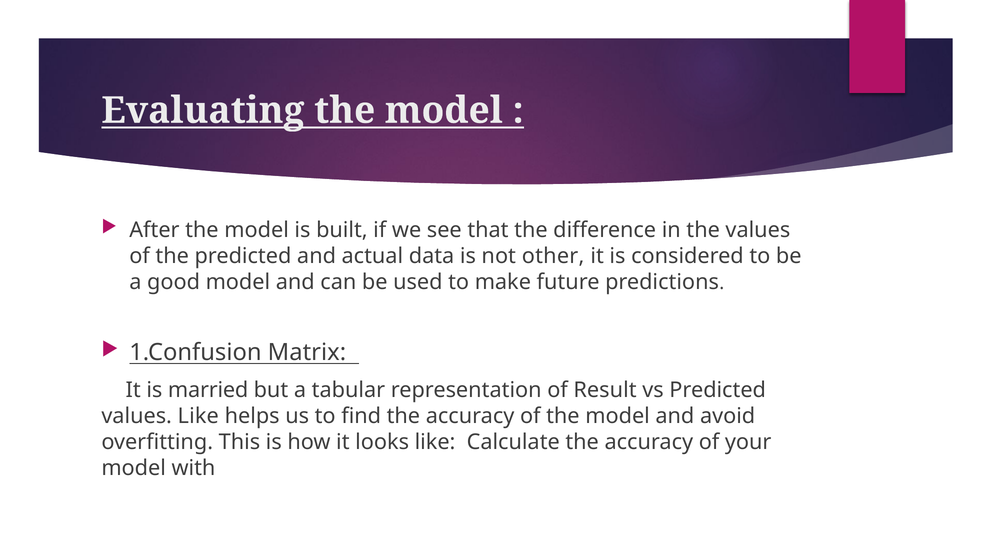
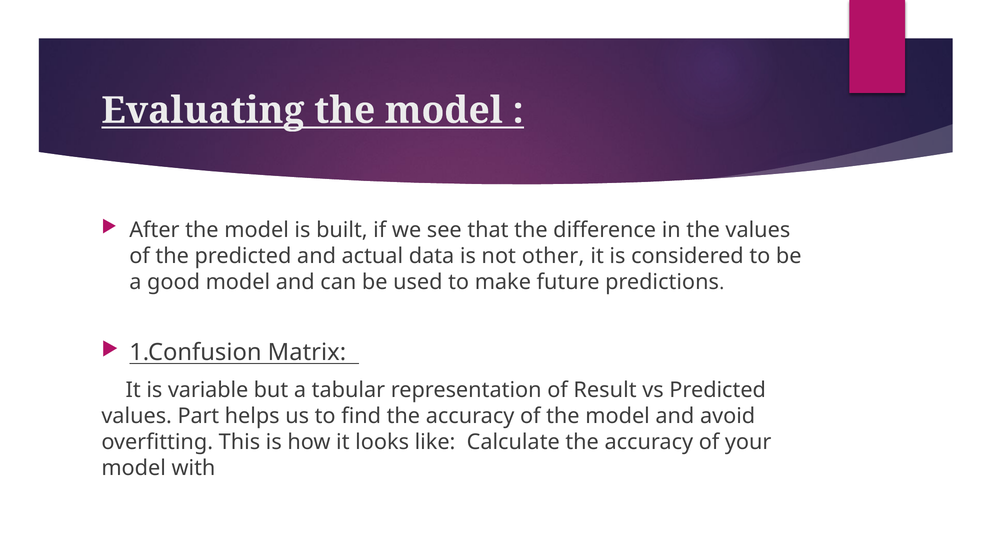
married: married -> variable (208, 390)
values Like: Like -> Part (198, 416)
